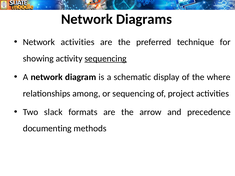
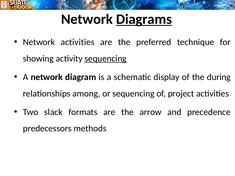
Diagrams underline: none -> present (144, 19)
where: where -> during (219, 77)
documenting: documenting -> predecessors (47, 129)
